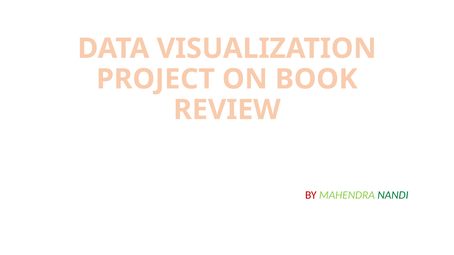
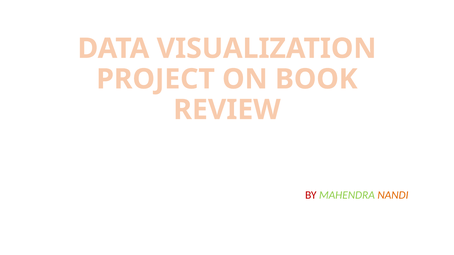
NANDI colour: green -> orange (393, 195)
